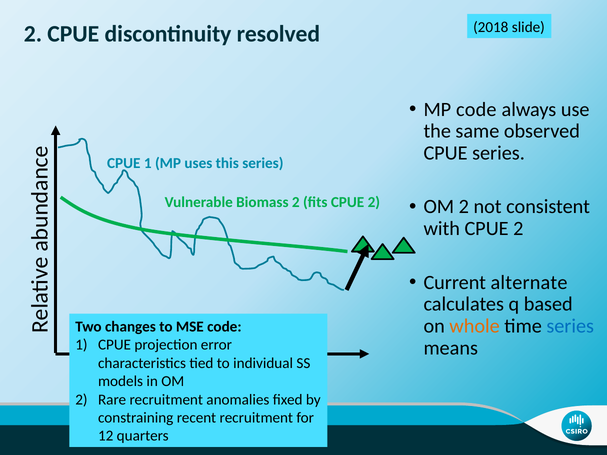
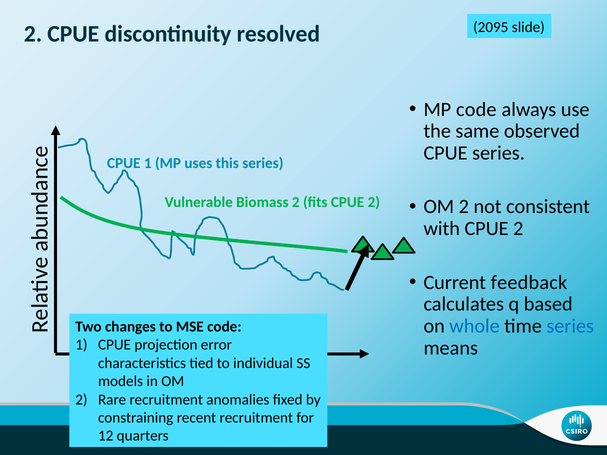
2018: 2018 -> 2095 (491, 27)
alternate: alternate -> feedback (529, 283)
whole colour: orange -> blue (475, 326)
